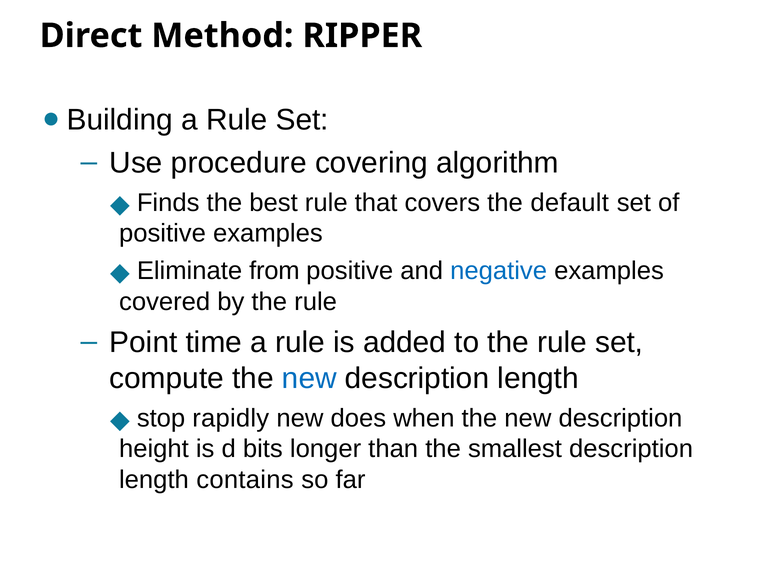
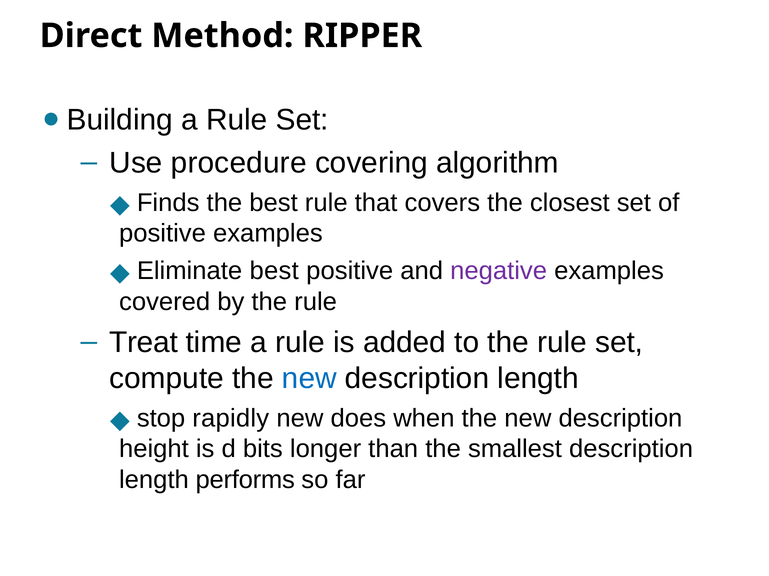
default: default -> closest (570, 203)
Eliminate from: from -> best (274, 271)
negative colour: blue -> purple (499, 271)
Point: Point -> Treat (144, 343)
contains: contains -> performs (245, 480)
